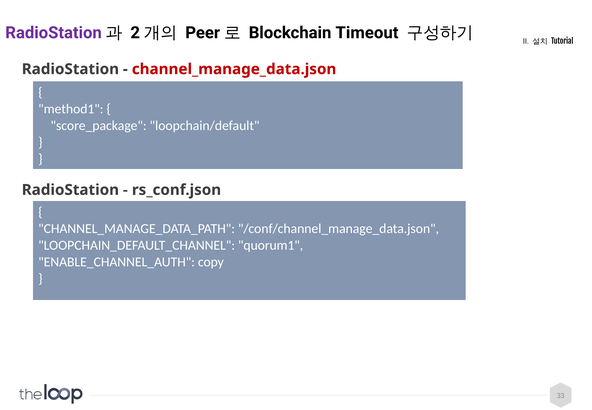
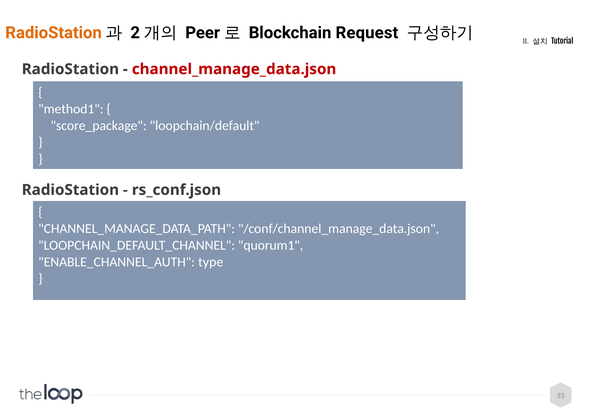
RadioStation colour: purple -> orange (54, 33)
Timeout: Timeout -> Request (367, 33)
copy: copy -> type (211, 262)
